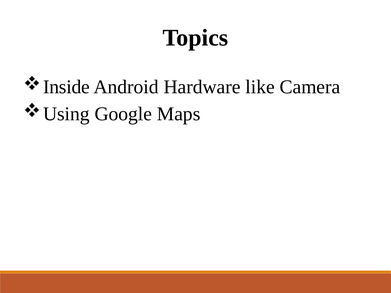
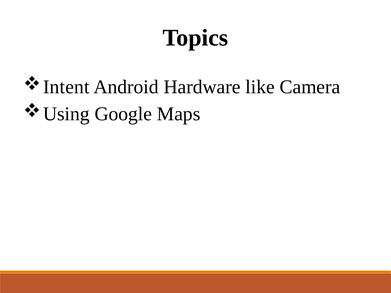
Inside: Inside -> Intent (66, 87)
